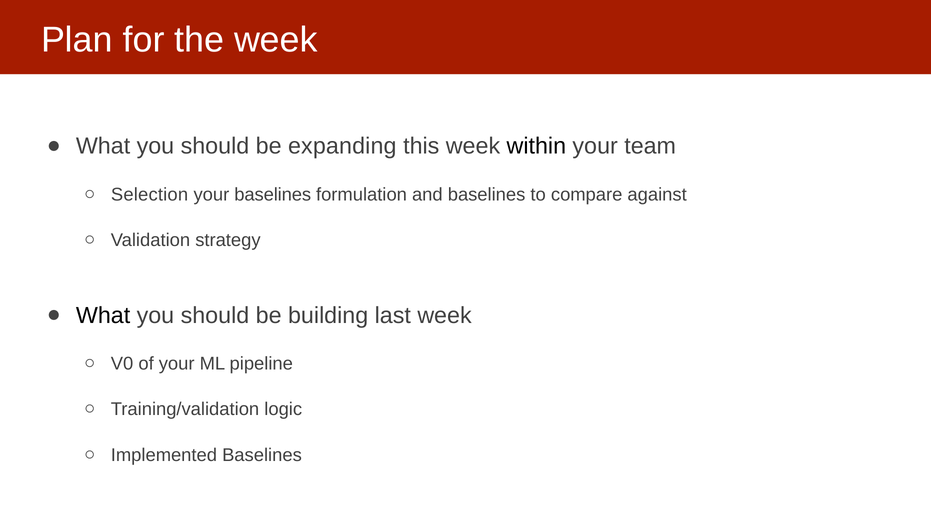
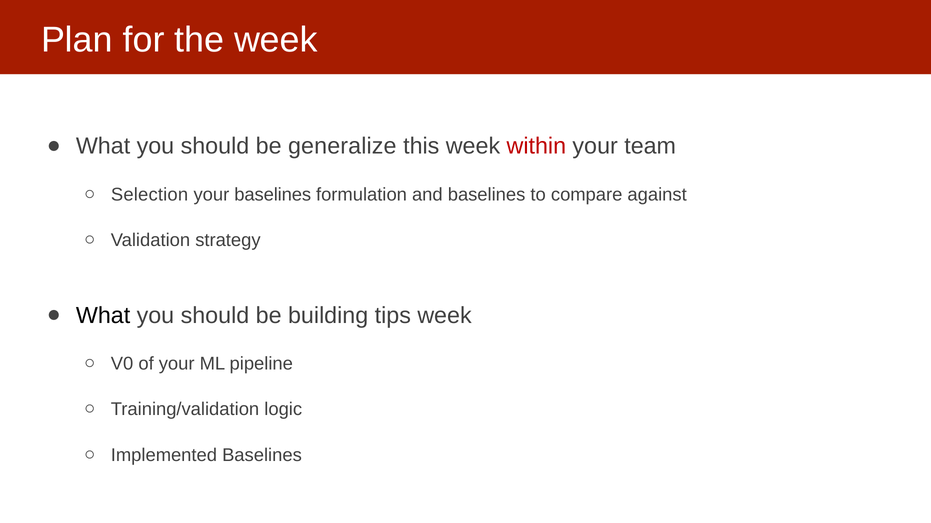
expanding: expanding -> generalize (342, 146)
within colour: black -> red (536, 146)
last: last -> tips (393, 316)
